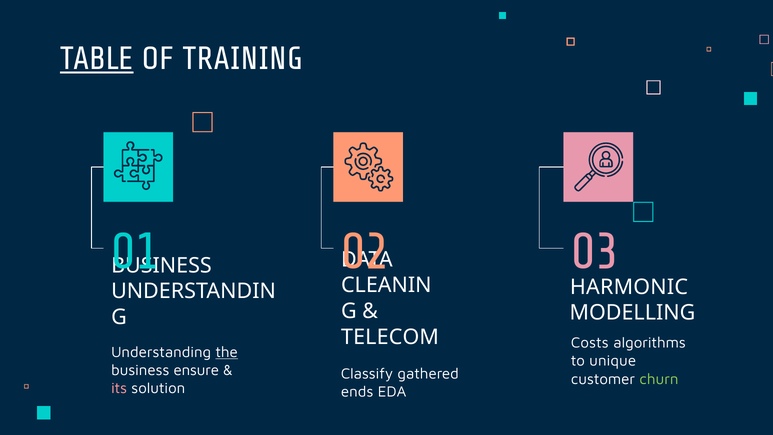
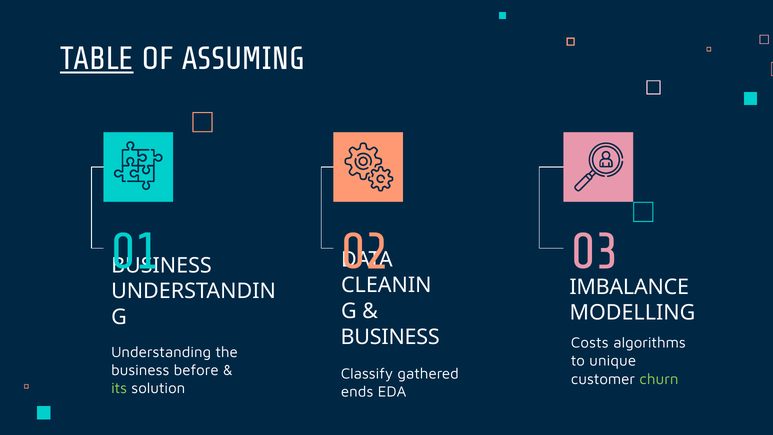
TRAINING: TRAINING -> ASSUMING (243, 59)
HARMONIC: HARMONIC -> IMBALANCE (629, 287)
TELECOM: TELECOM -> BUSINESS (390, 337)
the underline: present -> none (227, 352)
ensure: ensure -> before (196, 370)
its colour: pink -> light green (119, 388)
